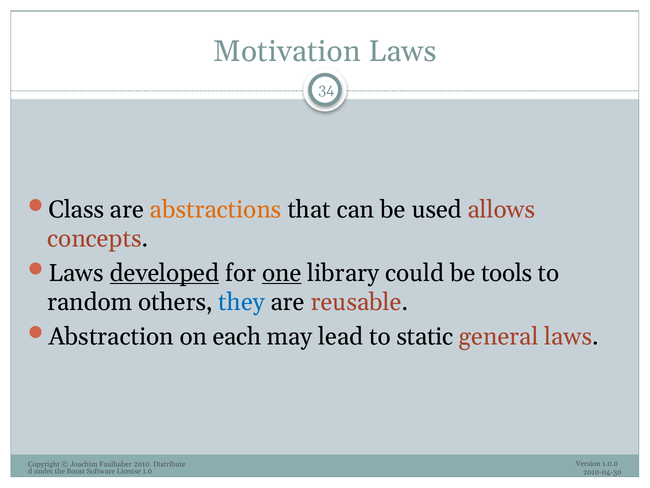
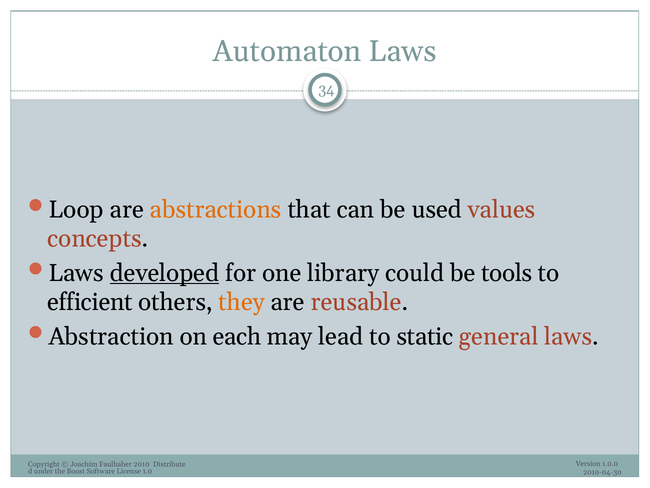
Motivation: Motivation -> Automaton (287, 51)
Class: Class -> Loop (76, 209)
allows: allows -> values (502, 209)
one underline: present -> none (282, 273)
random: random -> efficient (90, 302)
they colour: blue -> orange (242, 302)
